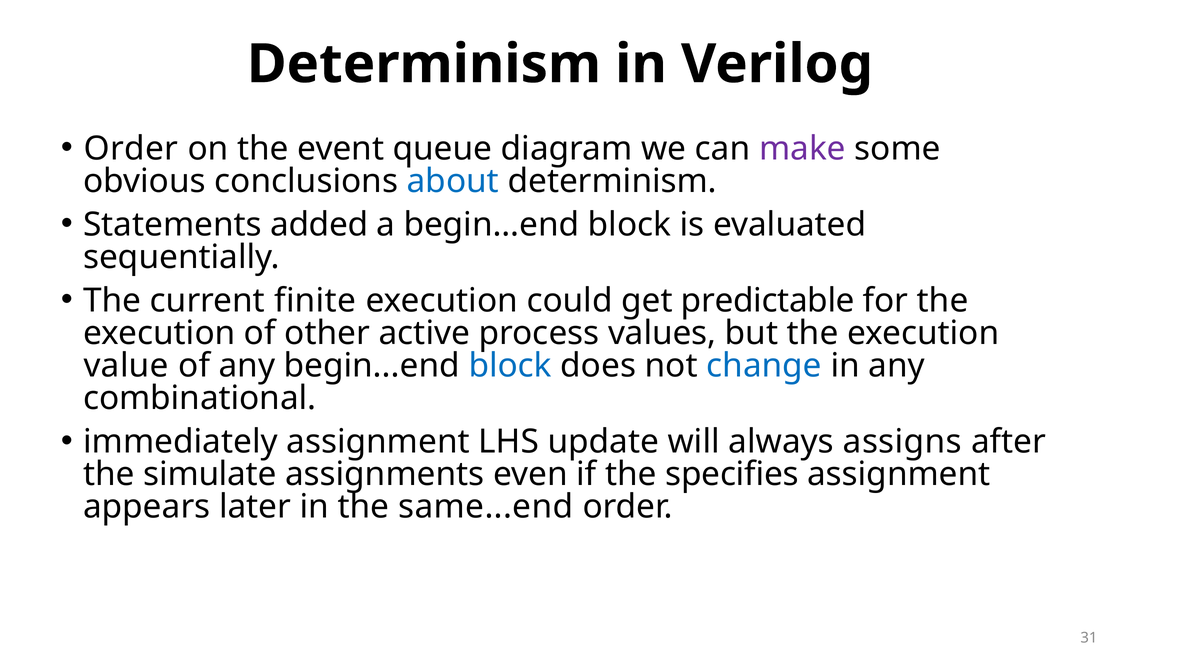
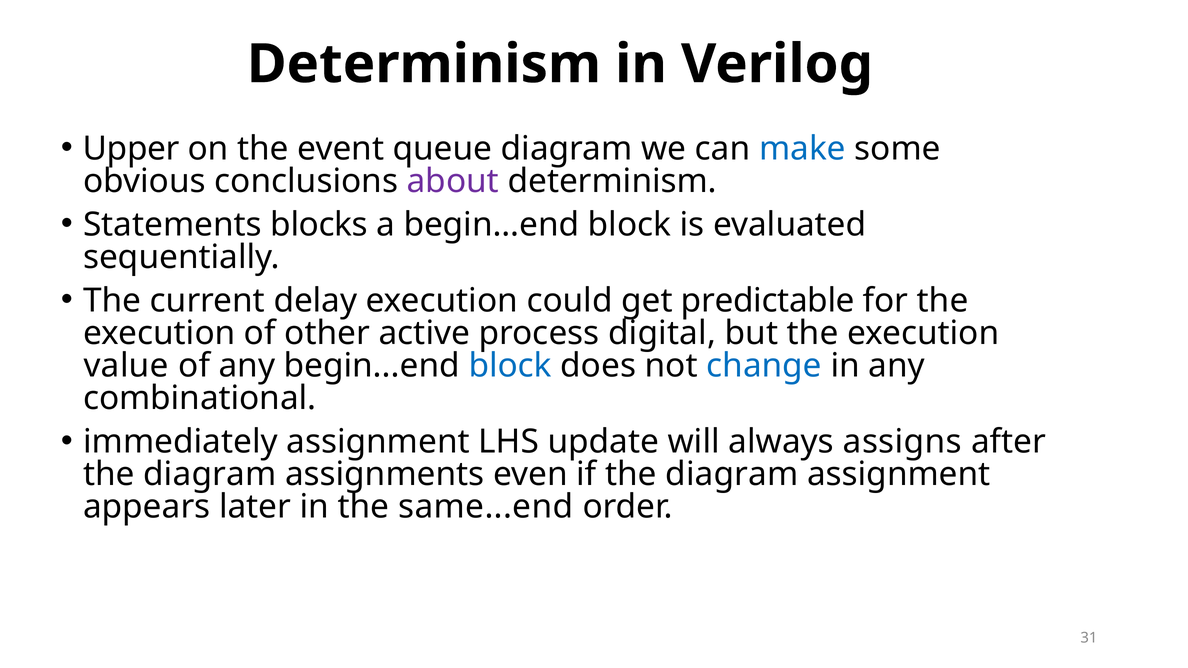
Order: Order -> Upper (131, 149)
make colour: purple -> blue (802, 149)
about colour: blue -> purple (453, 181)
added: added -> blocks (319, 225)
finite: finite -> delay (315, 301)
values: values -> digital (662, 333)
simulate: simulate -> diagram (210, 475)
if the specifies: specifies -> diagram (732, 475)
